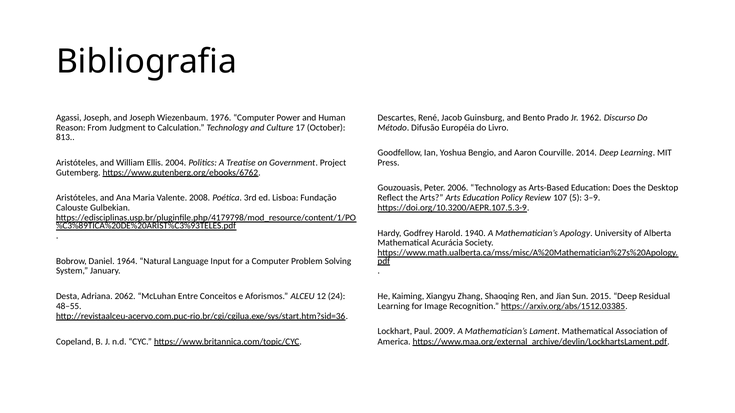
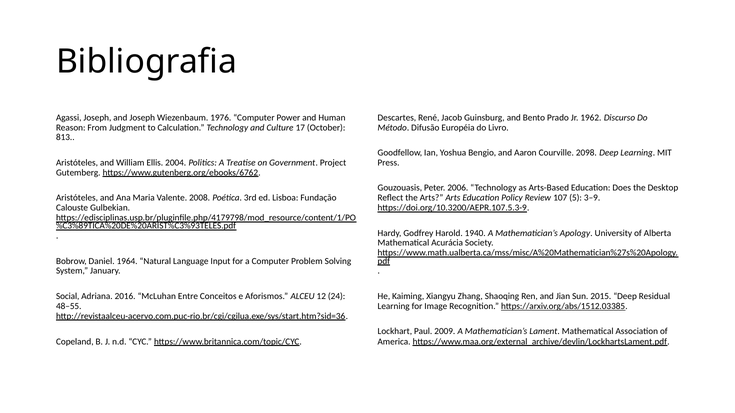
2014: 2014 -> 2098 (586, 153)
Desta: Desta -> Social (68, 296)
2062: 2062 -> 2016 (125, 296)
